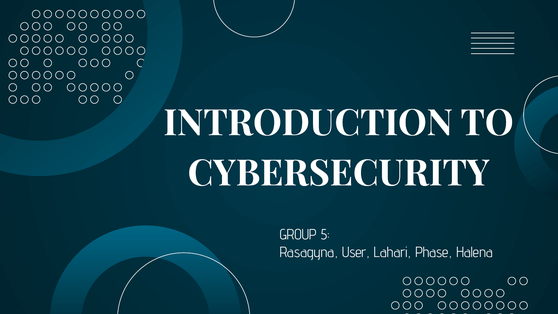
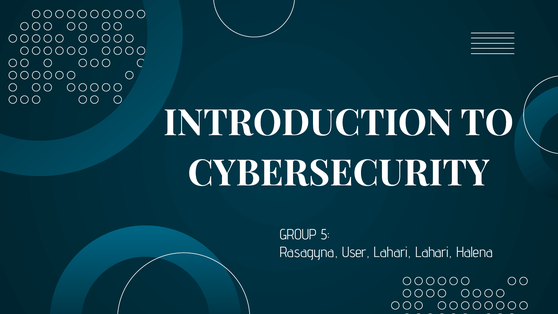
Lahari Phase: Phase -> Lahari (434, 252)
